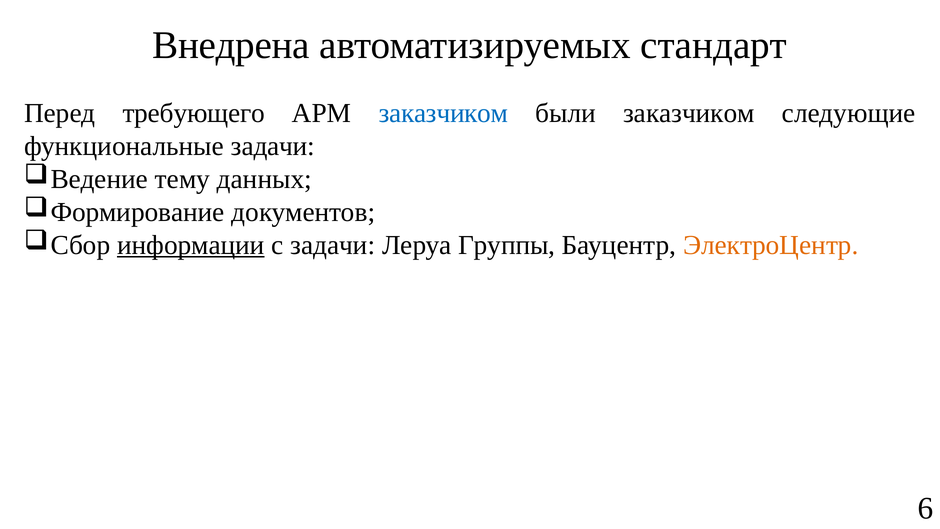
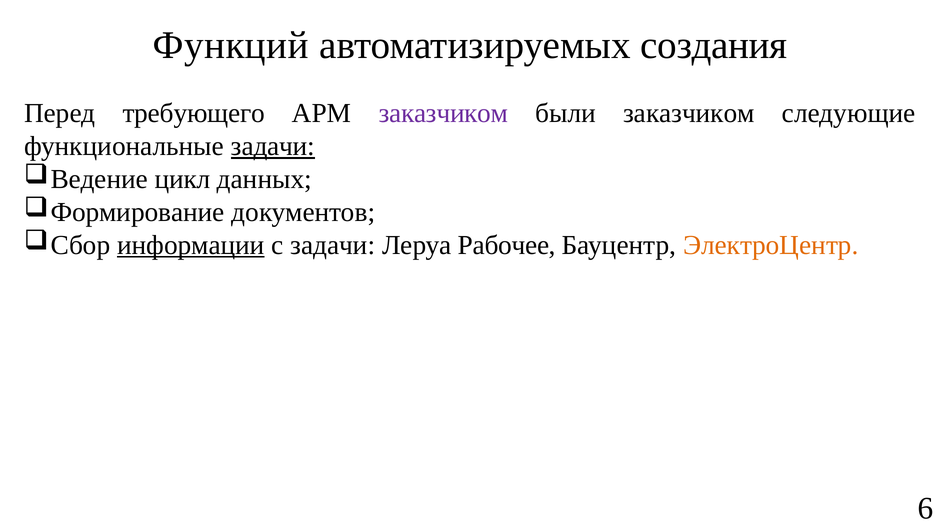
Внедрена: Внедрена -> Функций (231, 45)
стандарт: стандарт -> создания (714, 45)
заказчиком colour: blue -> purple (443, 113)
задачи underline: none -> present (273, 146)
тему: тему -> цикл (183, 179)
Группы: Группы -> Рабочее (507, 245)
